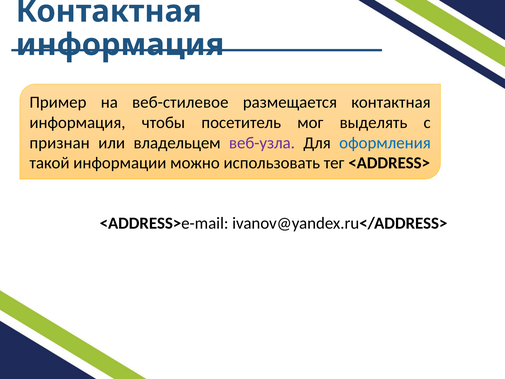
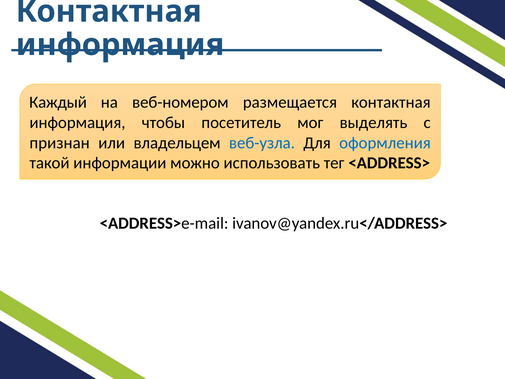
Пример: Пример -> Каждый (58, 102)
веб-стилевое: веб-стилевое -> веб-номером (180, 102)
веб-узла colour: purple -> blue (262, 143)
